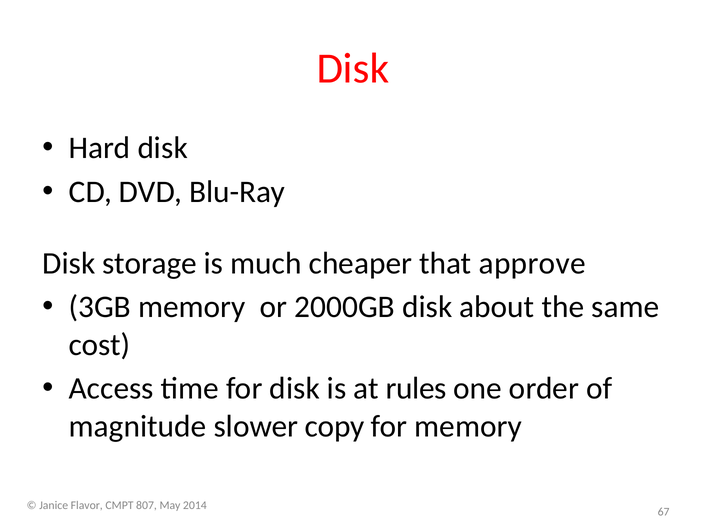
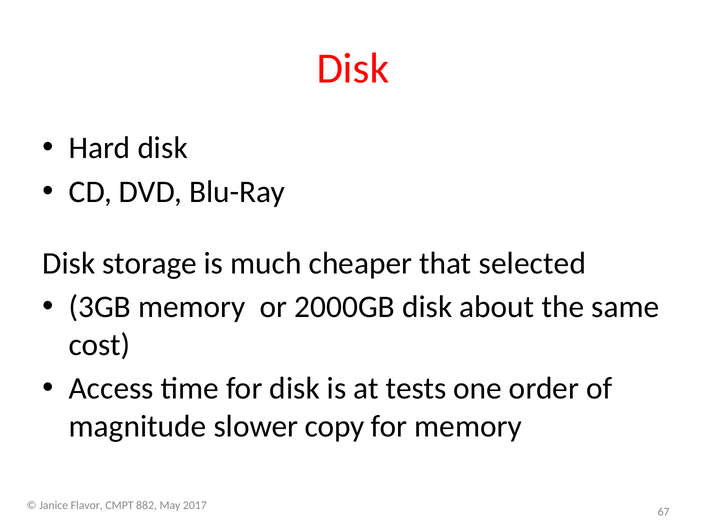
approve: approve -> selected (532, 263)
rules: rules -> tests (416, 389)
807: 807 -> 882 (147, 506)
2014: 2014 -> 2017 (195, 506)
